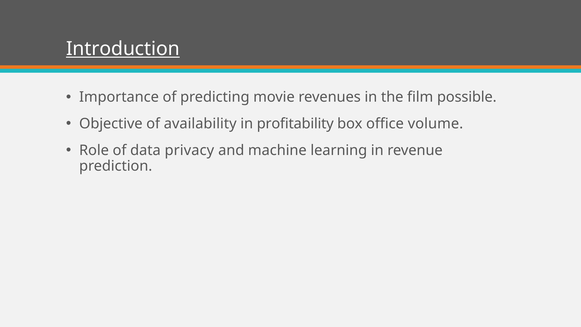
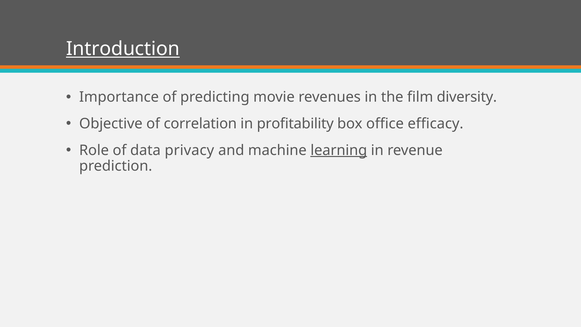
possible: possible -> diversity (467, 97)
availability: availability -> correlation (200, 124)
volume: volume -> efficacy (436, 124)
learning underline: none -> present (339, 150)
